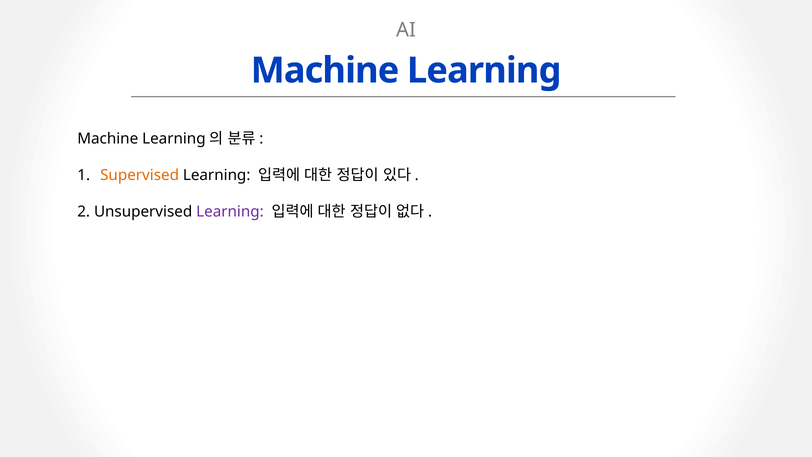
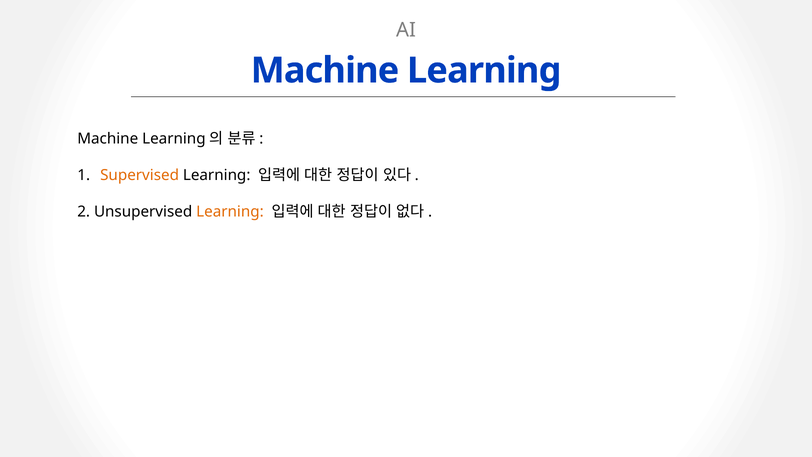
Learning colour: purple -> orange (230, 212)
